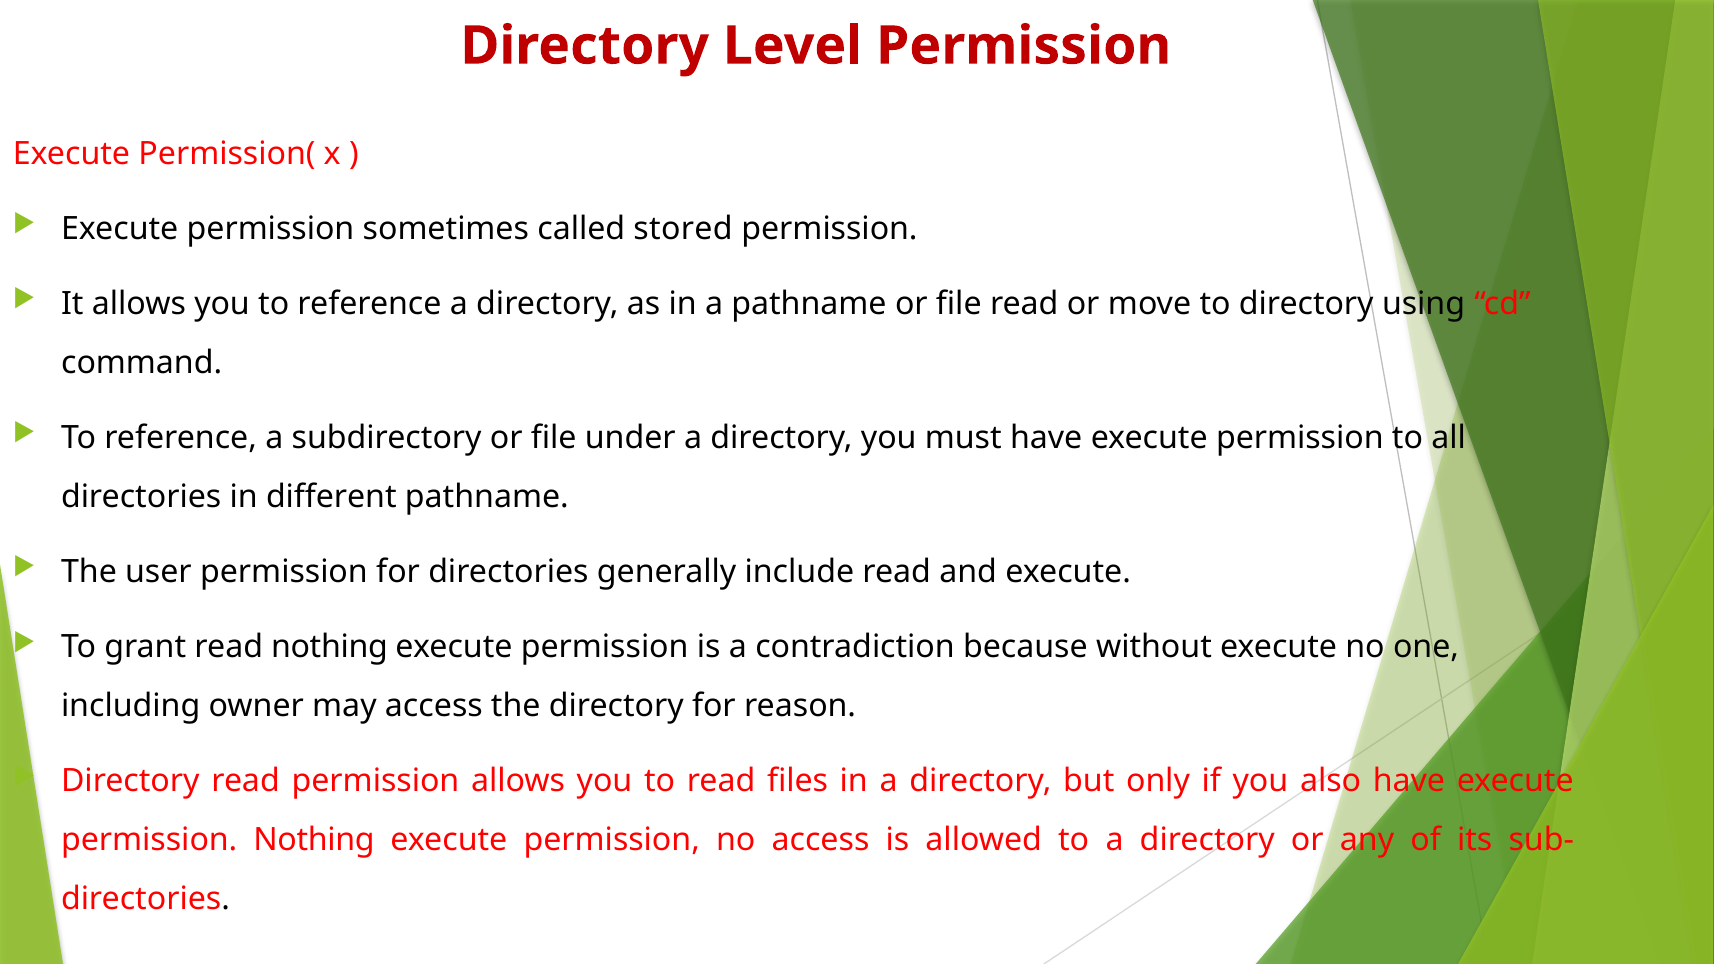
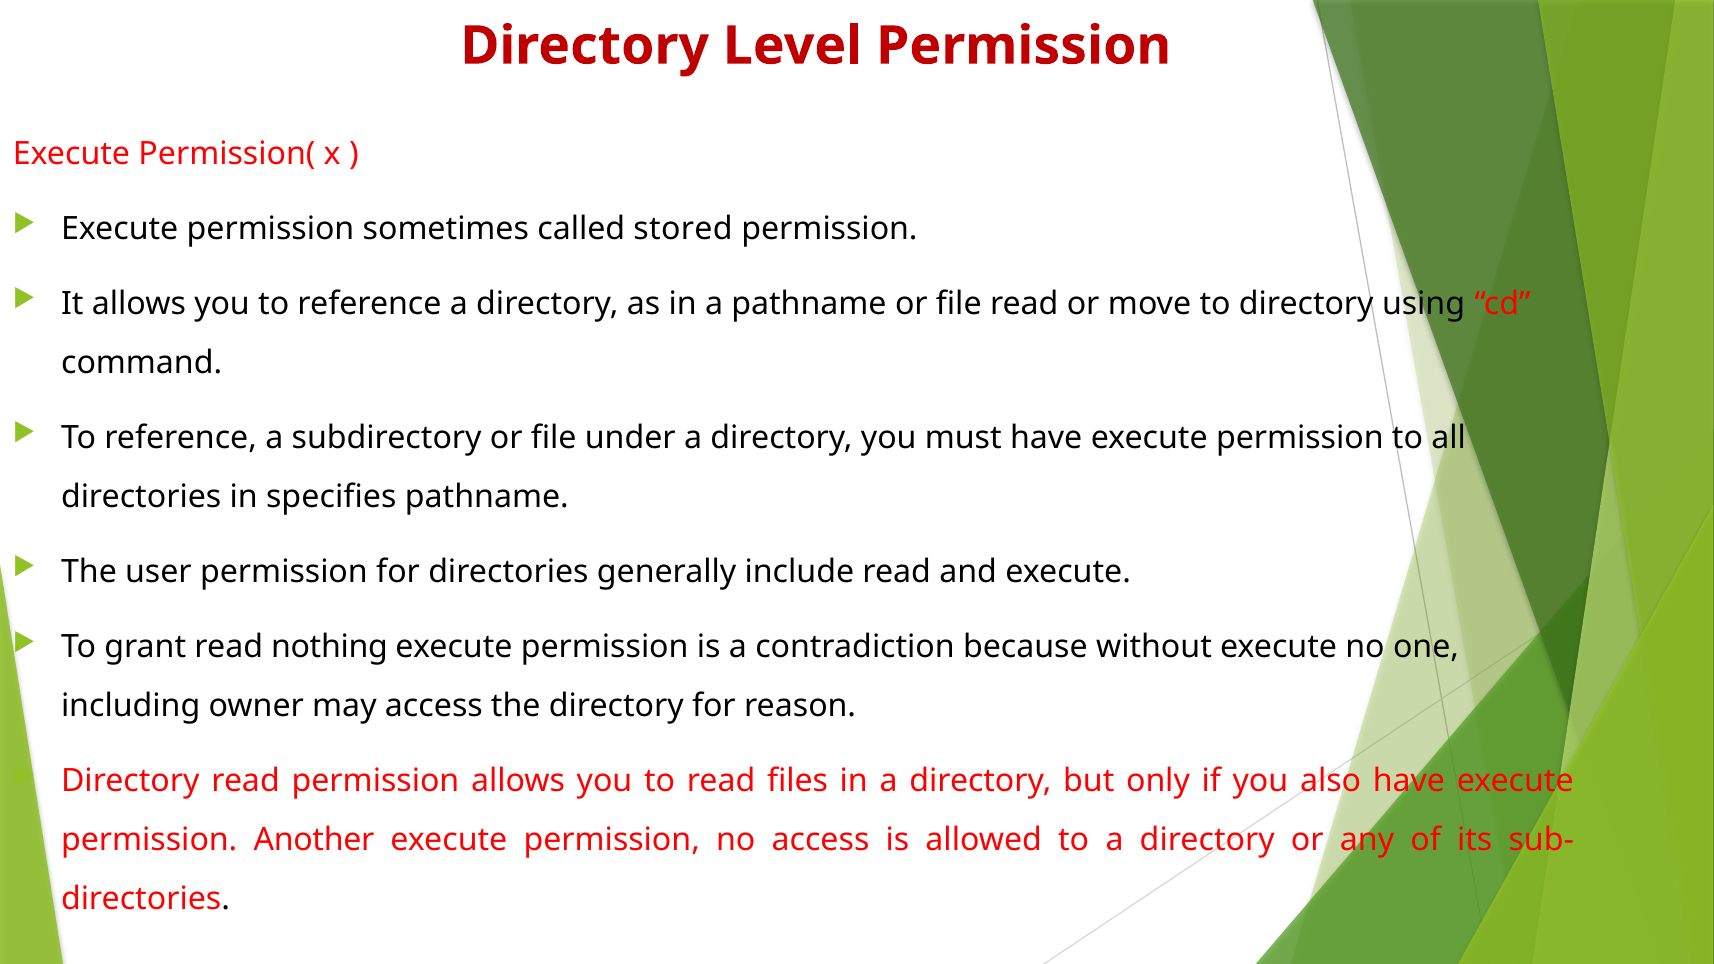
different: different -> specifies (331, 497)
permission Nothing: Nothing -> Another (314, 840)
